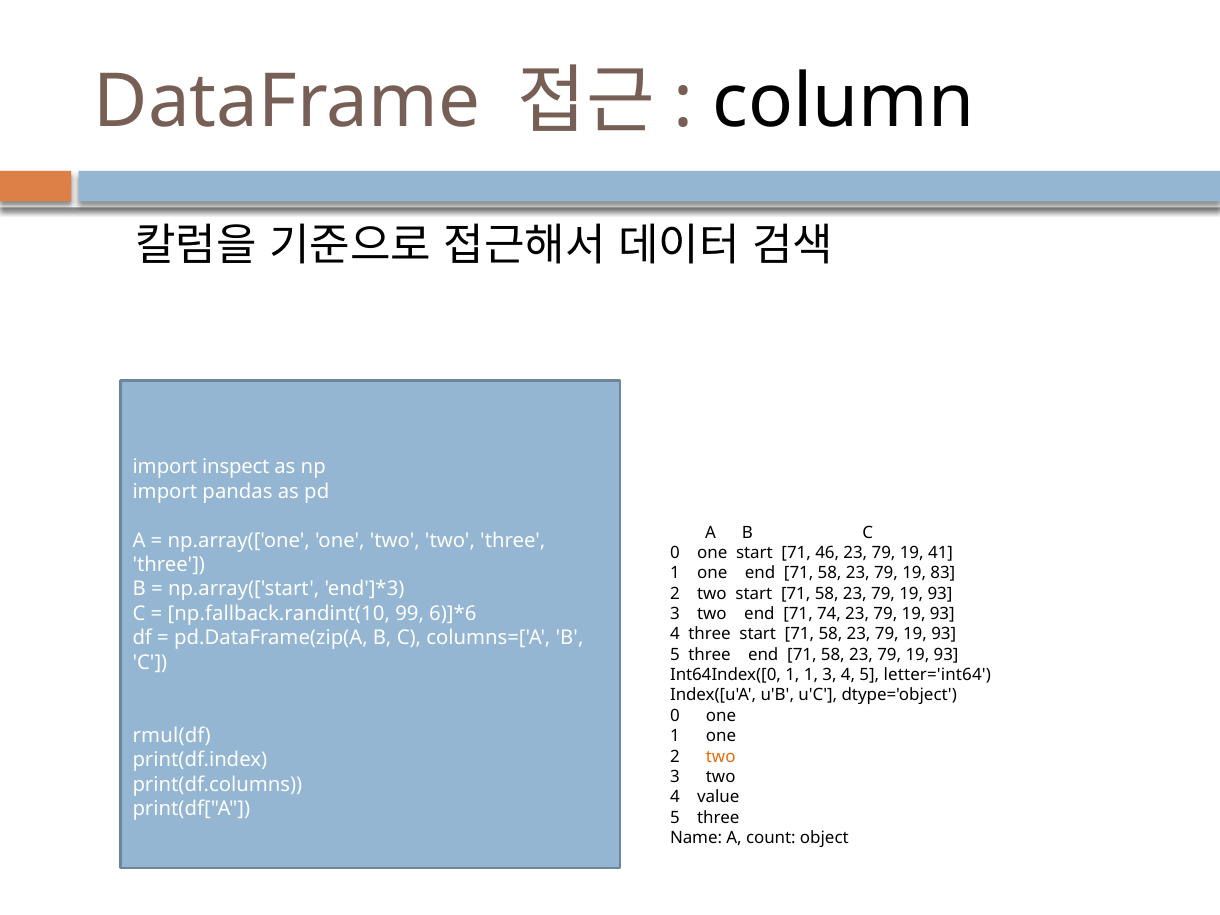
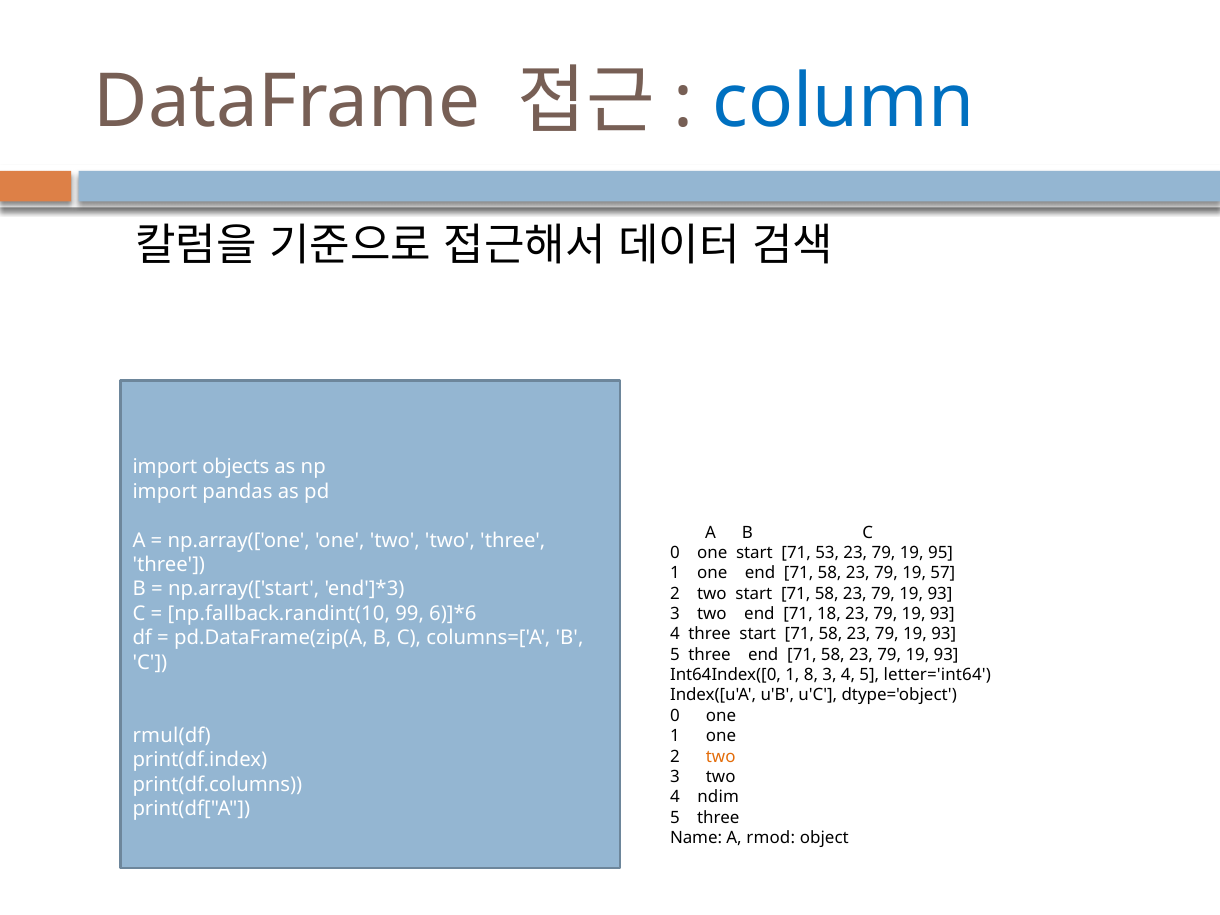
column colour: black -> blue (843, 102)
inspect: inspect -> objects (236, 467)
46: 46 -> 53 (827, 553)
41: 41 -> 95 (941, 553)
83: 83 -> 57 (943, 573)
74: 74 -> 18 (829, 614)
1 1: 1 -> 8 (811, 675)
value: value -> ndim (718, 797)
count: count -> rmod (771, 838)
